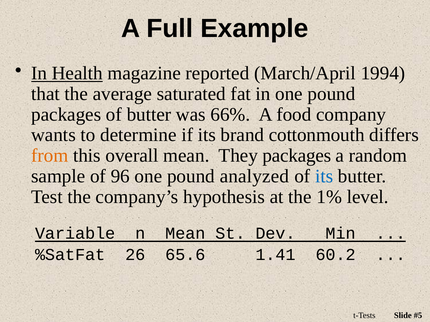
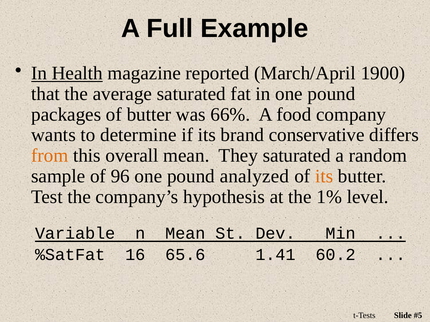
1994: 1994 -> 1900 (383, 73)
cottonmouth: cottonmouth -> conservative (317, 135)
They packages: packages -> saturated (297, 156)
its colour: blue -> orange (324, 177)
26: 26 -> 16 (135, 255)
